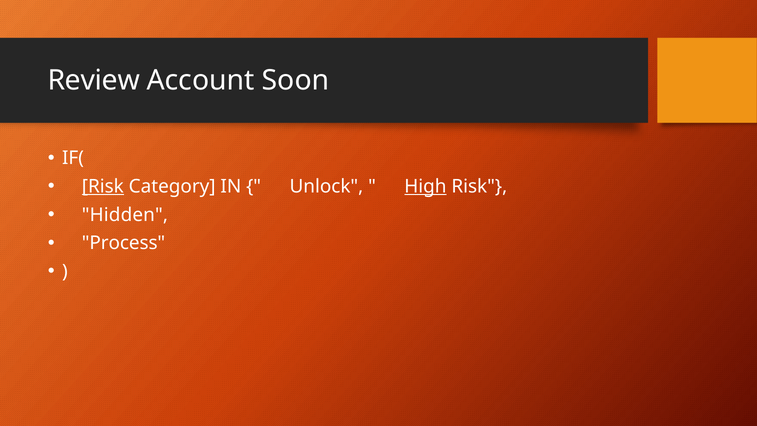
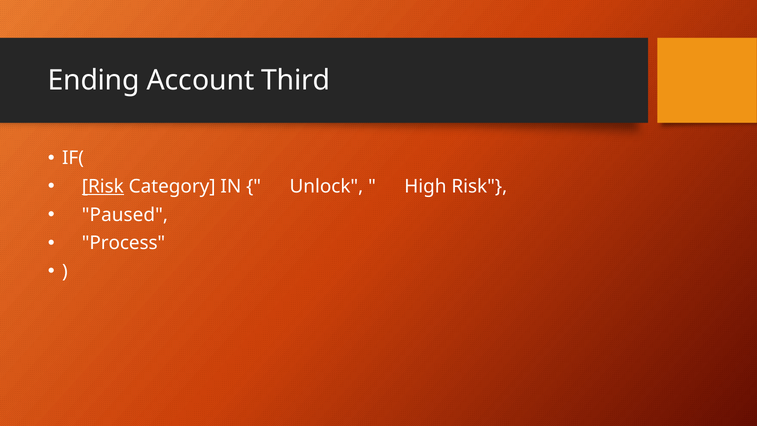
Review: Review -> Ending (94, 80)
Soon: Soon -> Third (296, 80)
High underline: present -> none (425, 186)
Hidden: Hidden -> Paused (125, 215)
